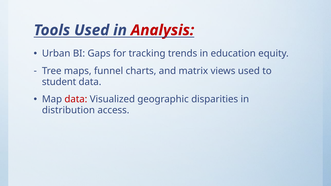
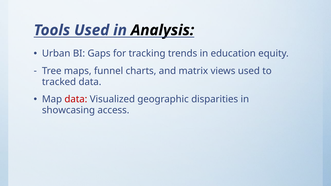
Analysis colour: red -> black (163, 30)
student: student -> tracked (59, 82)
distribution: distribution -> showcasing (68, 110)
